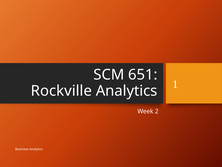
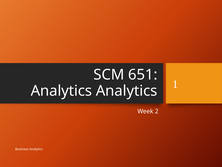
Rockville: Rockville -> Analytics (61, 91)
